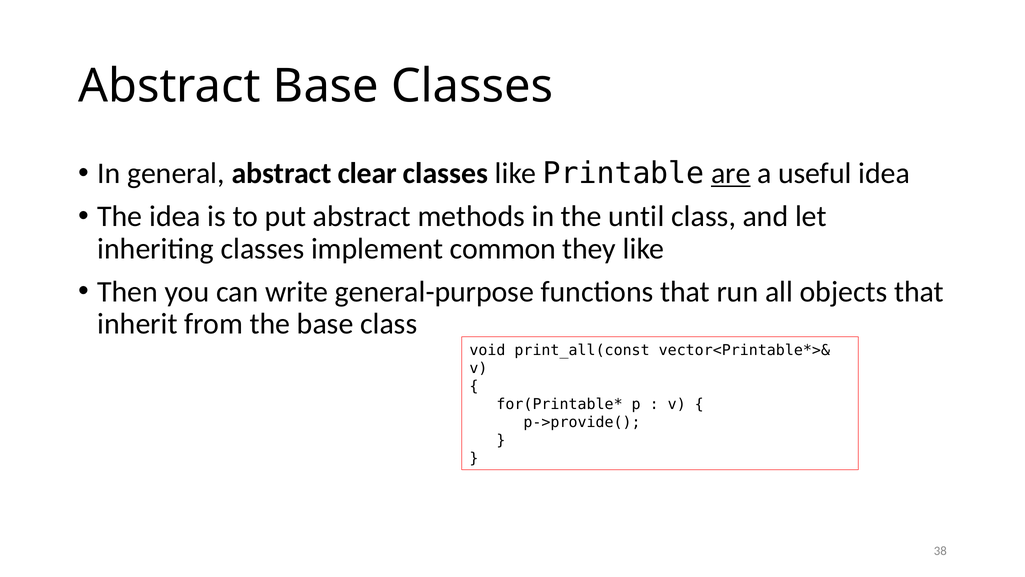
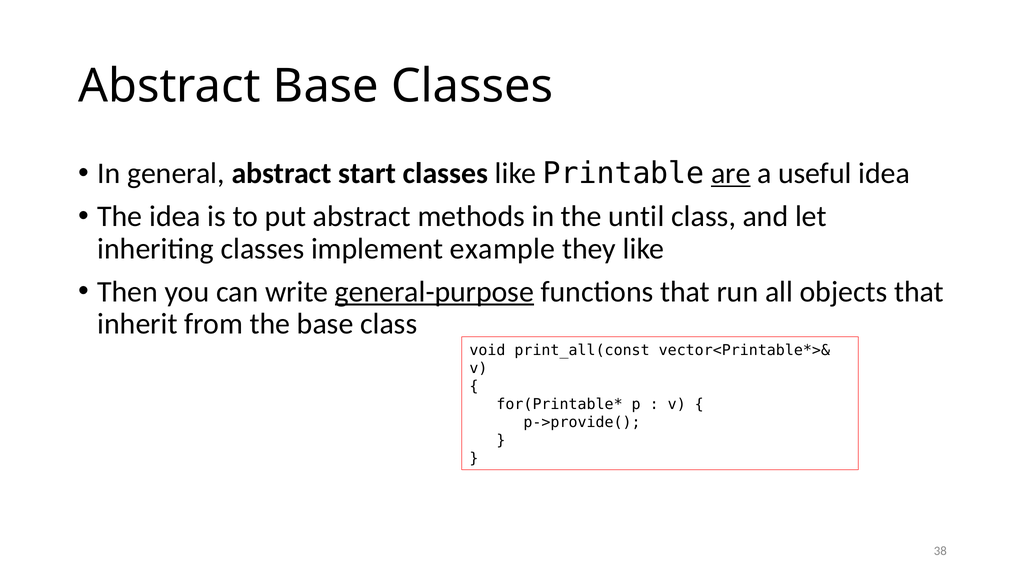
clear: clear -> start (367, 173)
common: common -> example (503, 249)
general-purpose underline: none -> present (434, 292)
